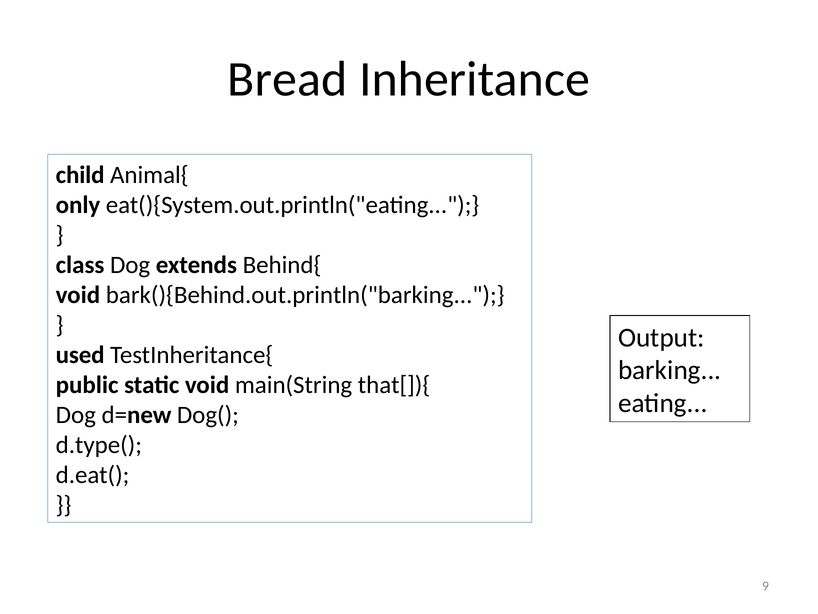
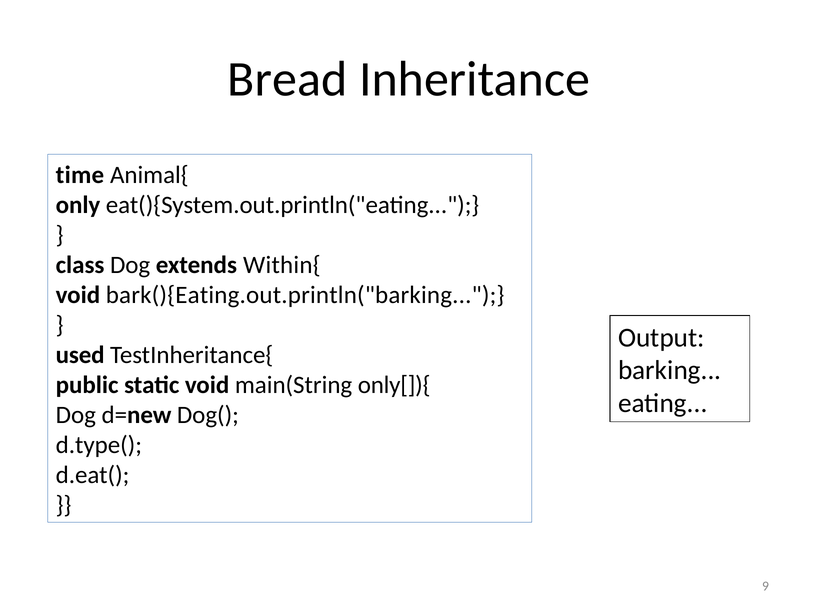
child: child -> time (80, 175)
Behind{: Behind{ -> Within{ (282, 265)
bark(){Behind.out.println("barking: bark(){Behind.out.println("barking -> bark(){Eating.out.println("barking (305, 295)
that[]){: that[]){ -> only[]){ (394, 385)
